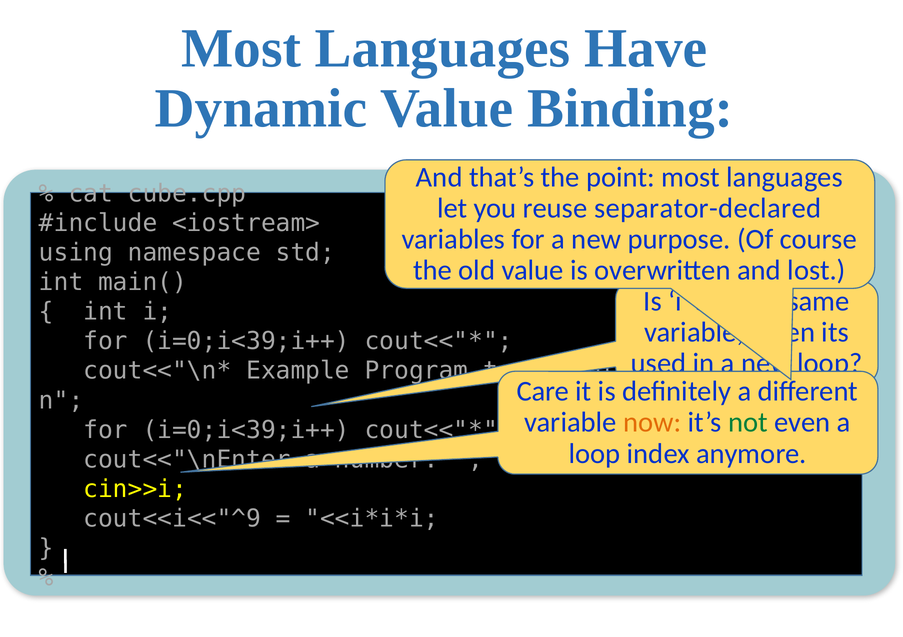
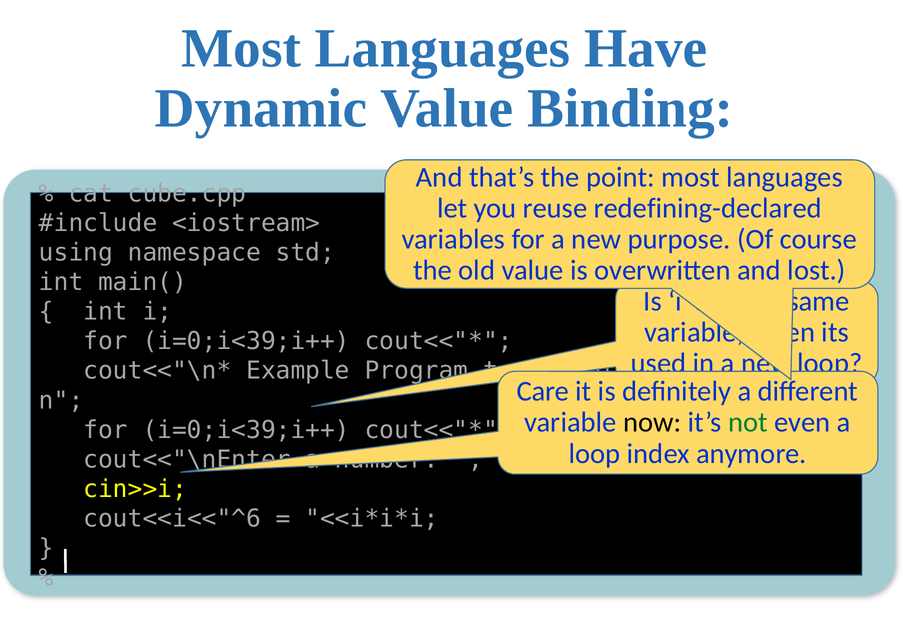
separator-declared: separator-declared -> redefining-declared (708, 208)
now colour: orange -> black (652, 422)
cout<<i<<"^9: cout<<i<<"^9 -> cout<<i<<"^6 (172, 518)
